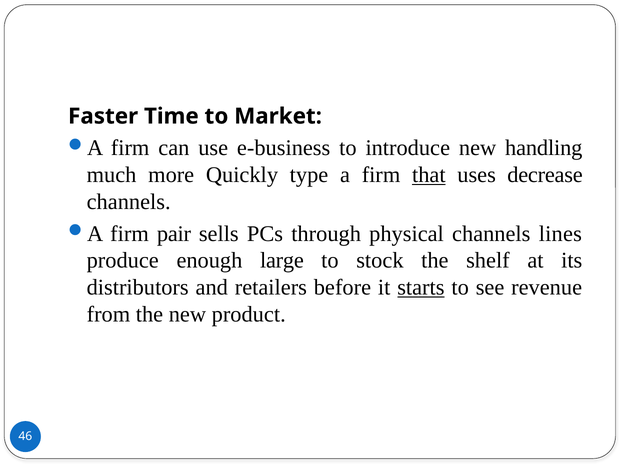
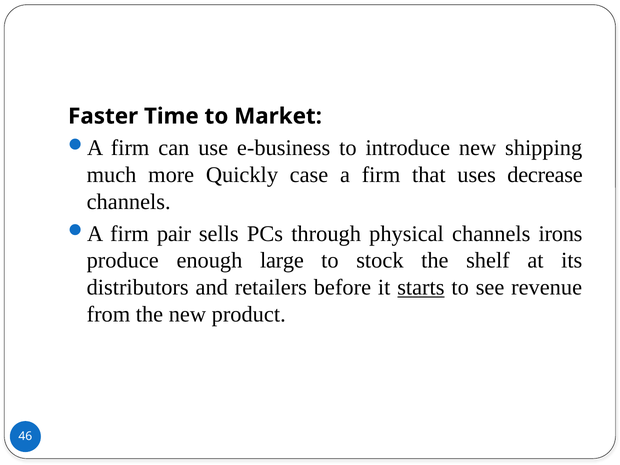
handling: handling -> shipping (544, 148)
type: type -> case (309, 175)
that underline: present -> none (429, 175)
lines: lines -> irons (561, 234)
